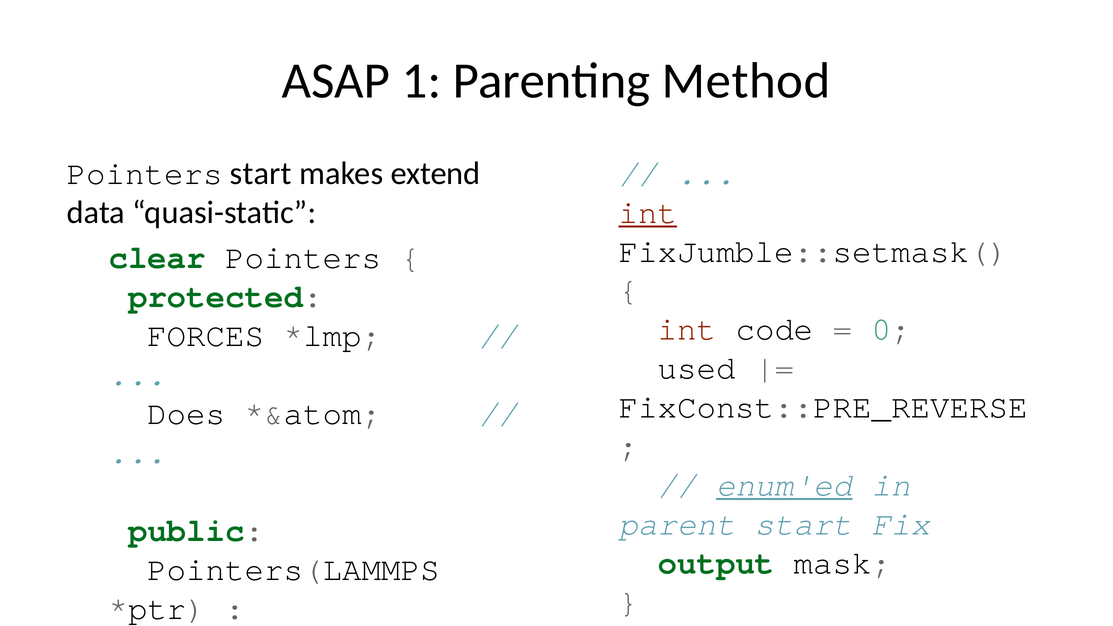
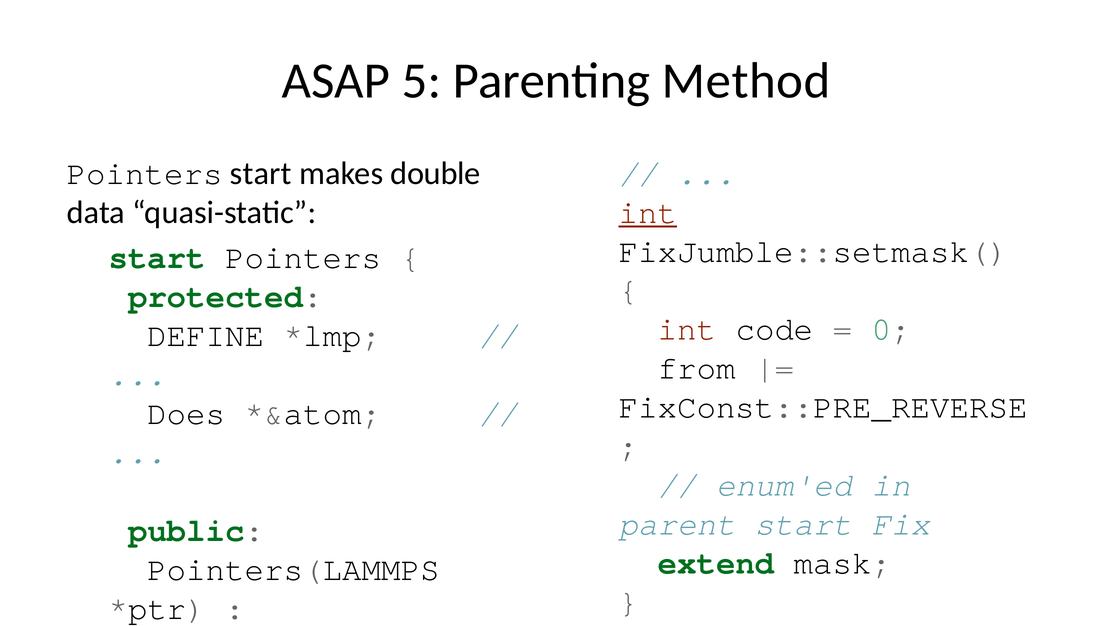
1: 1 -> 5 (421, 81)
makes extend: extend -> double (435, 173)
clear: clear -> start (157, 258)
FORCES: FORCES -> DEFINE (206, 336)
used: used -> from (697, 368)
enum'ed underline: present -> none (784, 485)
output: output -> extend (716, 563)
